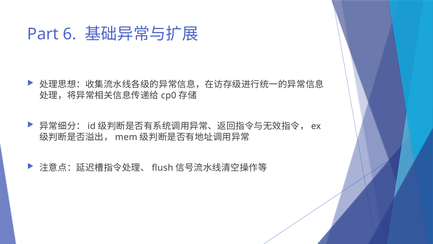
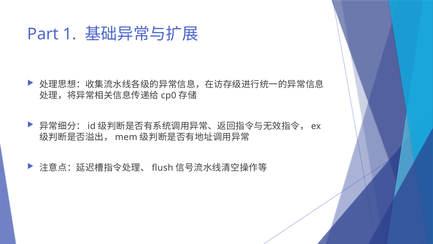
6: 6 -> 1 (70, 34)
